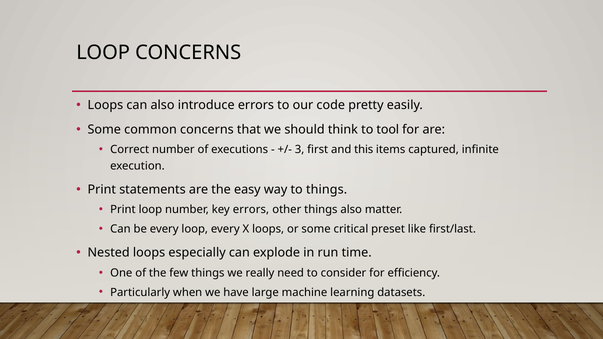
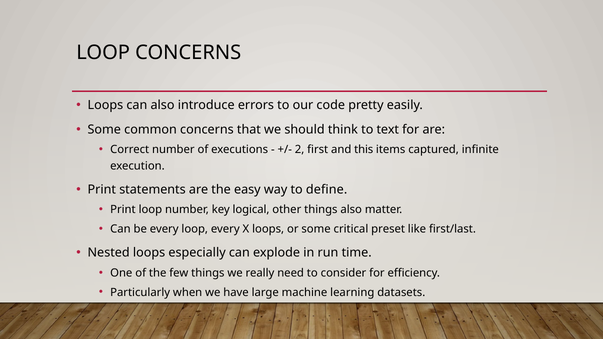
tool: tool -> text (388, 130)
3: 3 -> 2 (300, 150)
to things: things -> define (327, 190)
key errors: errors -> logical (251, 210)
